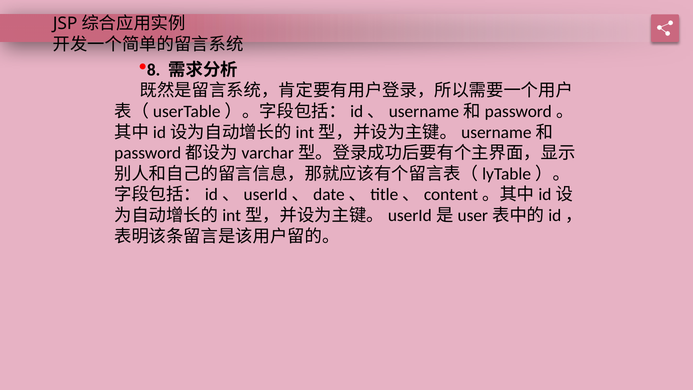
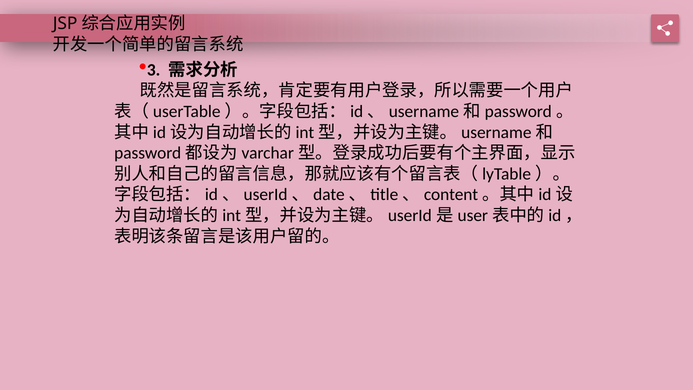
8: 8 -> 3 (154, 70)
